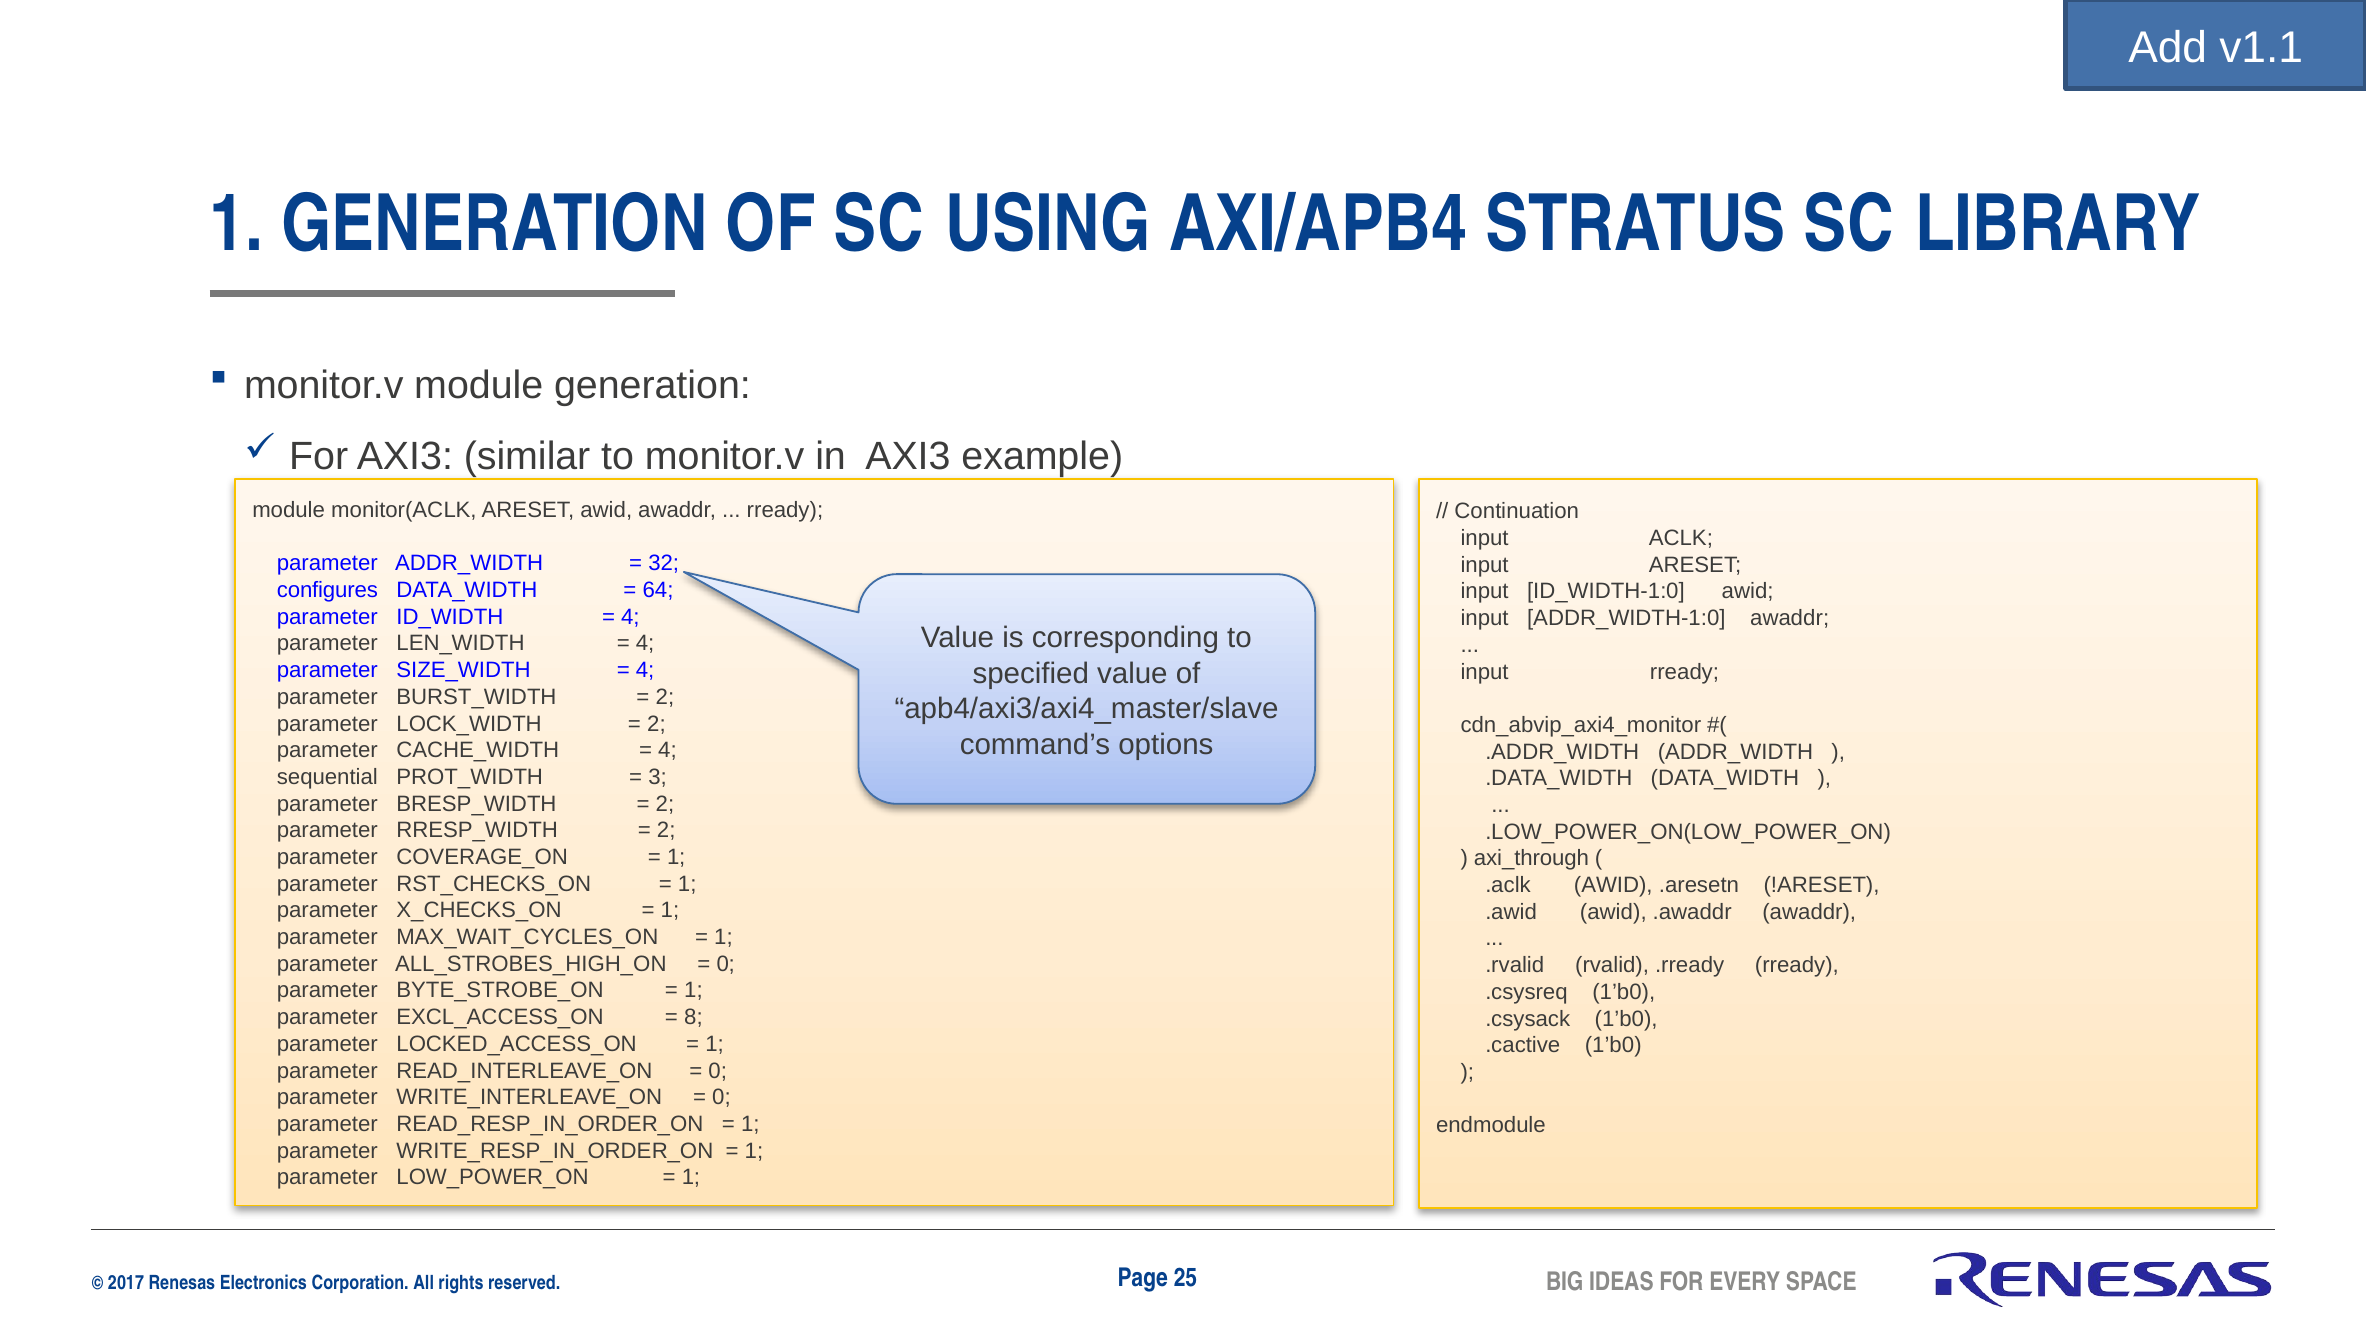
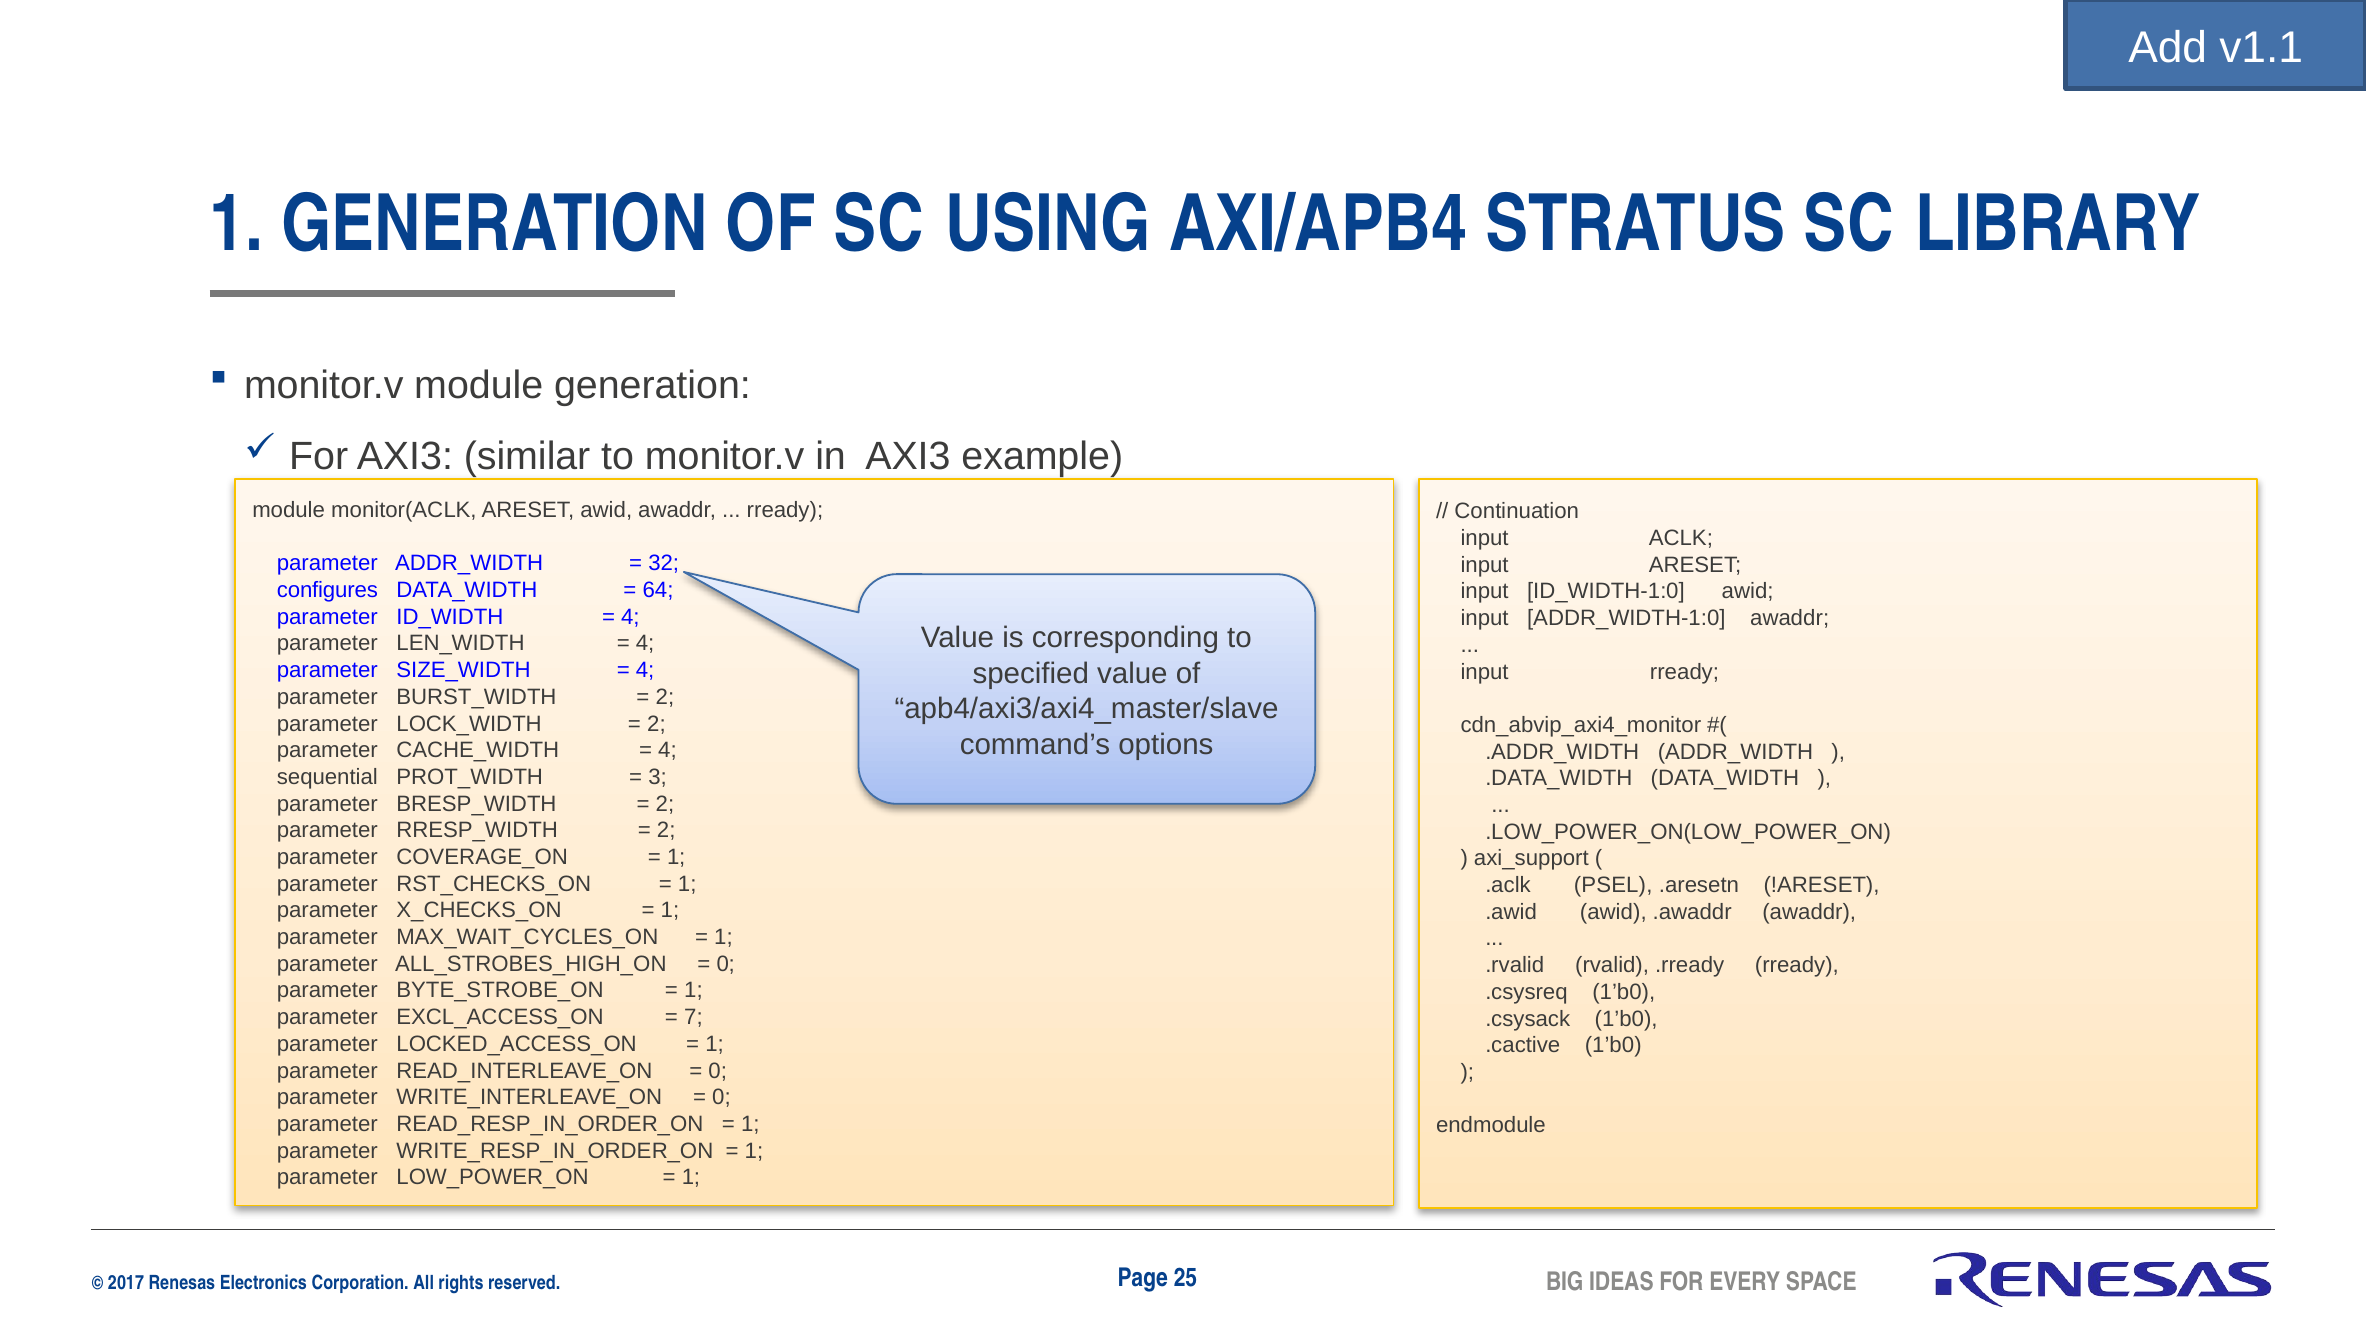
axi_through: axi_through -> axi_support (1531, 858)
.aclk AWID: AWID -> PSEL (1613, 885)
8: 8 -> 7 (693, 1017)
